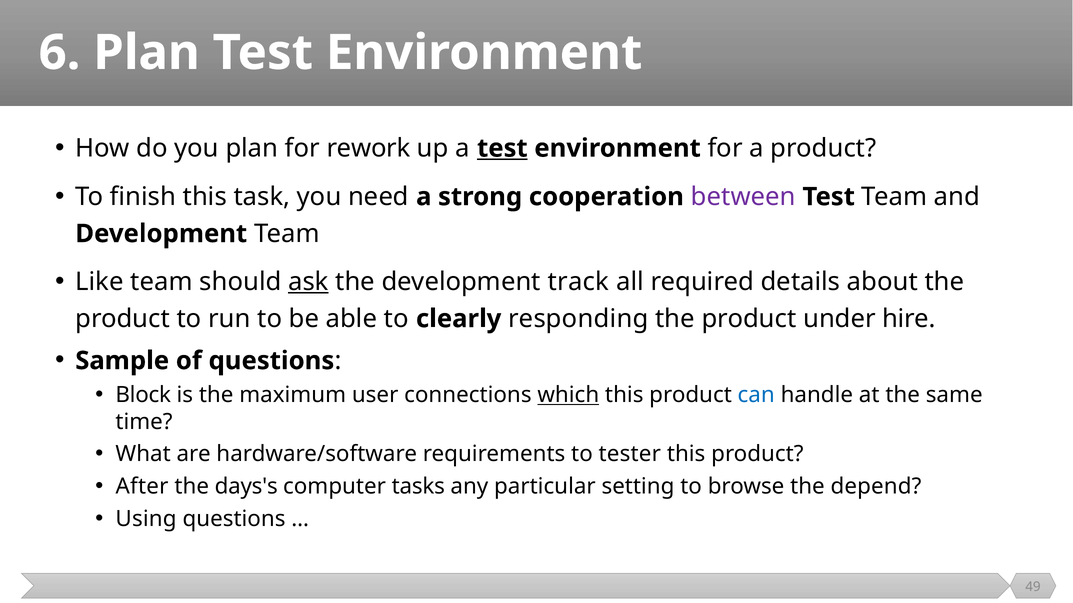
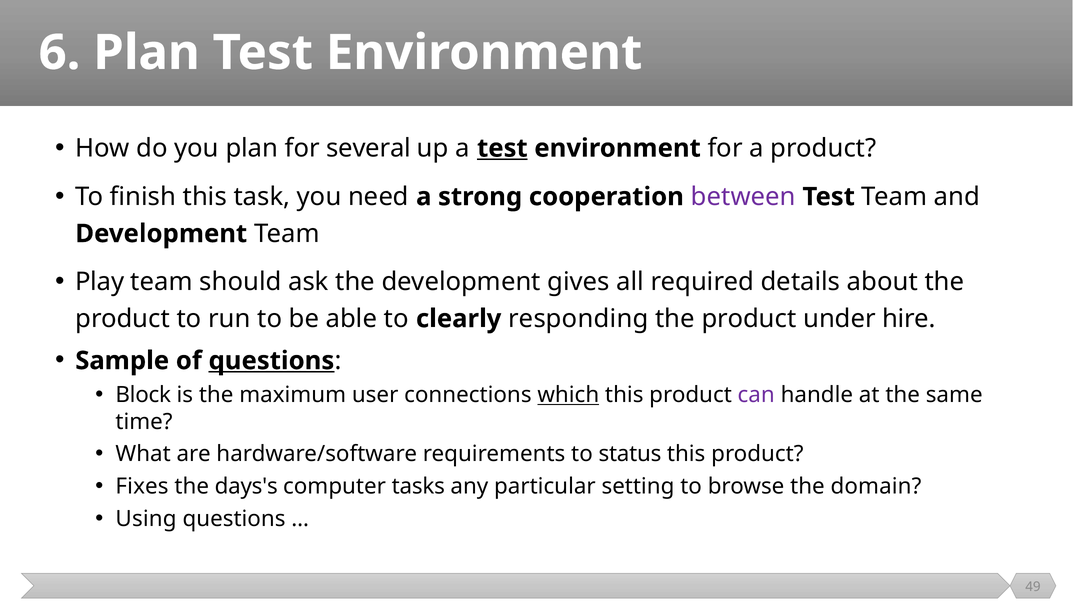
rework: rework -> several (369, 148)
Like: Like -> Play (100, 282)
ask underline: present -> none (308, 282)
track: track -> gives (579, 282)
questions underline: none -> present (271, 361)
can colour: blue -> purple (756, 395)
tester: tester -> status (630, 454)
After: After -> Fixes (142, 487)
depend: depend -> domain (876, 487)
